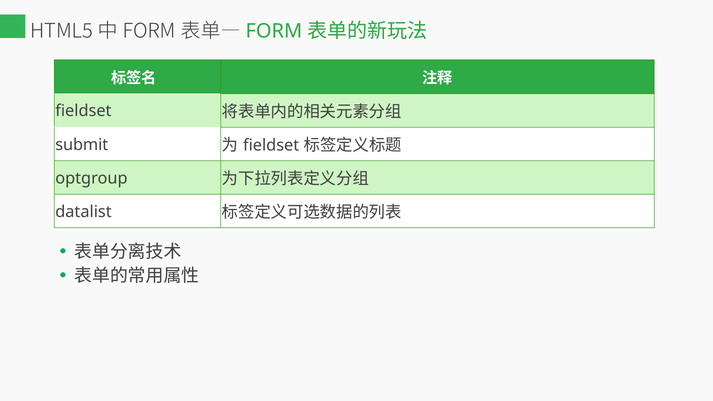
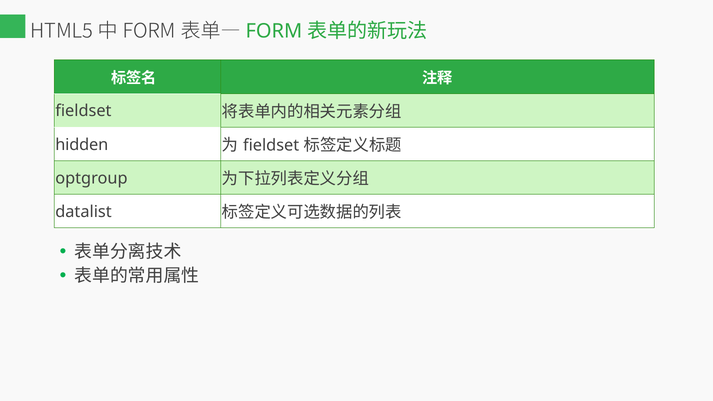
submit: submit -> hidden (82, 145)
